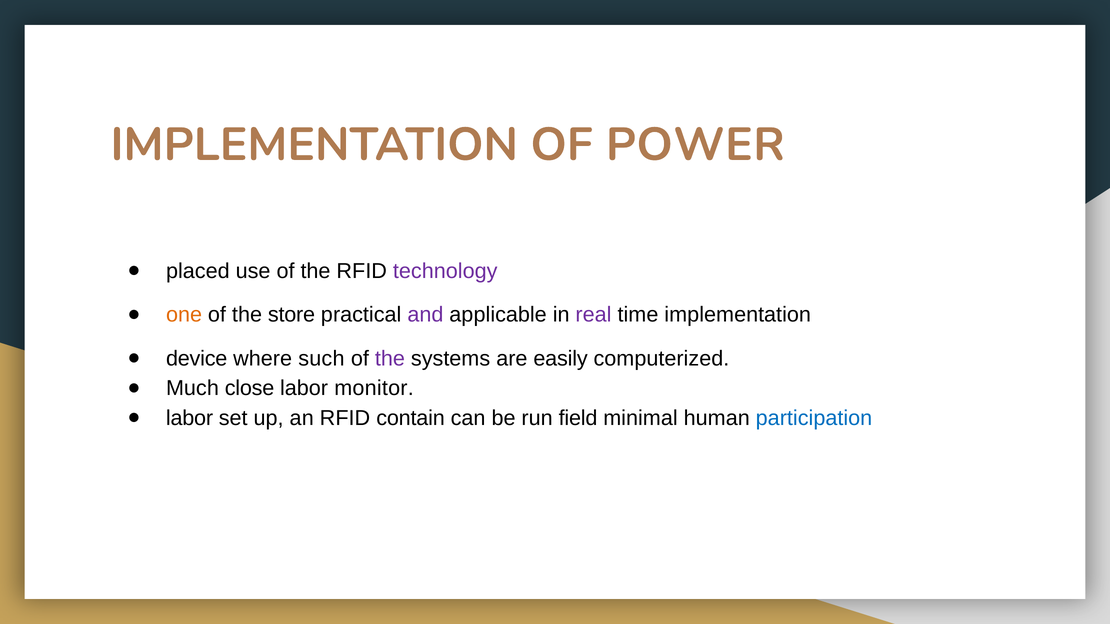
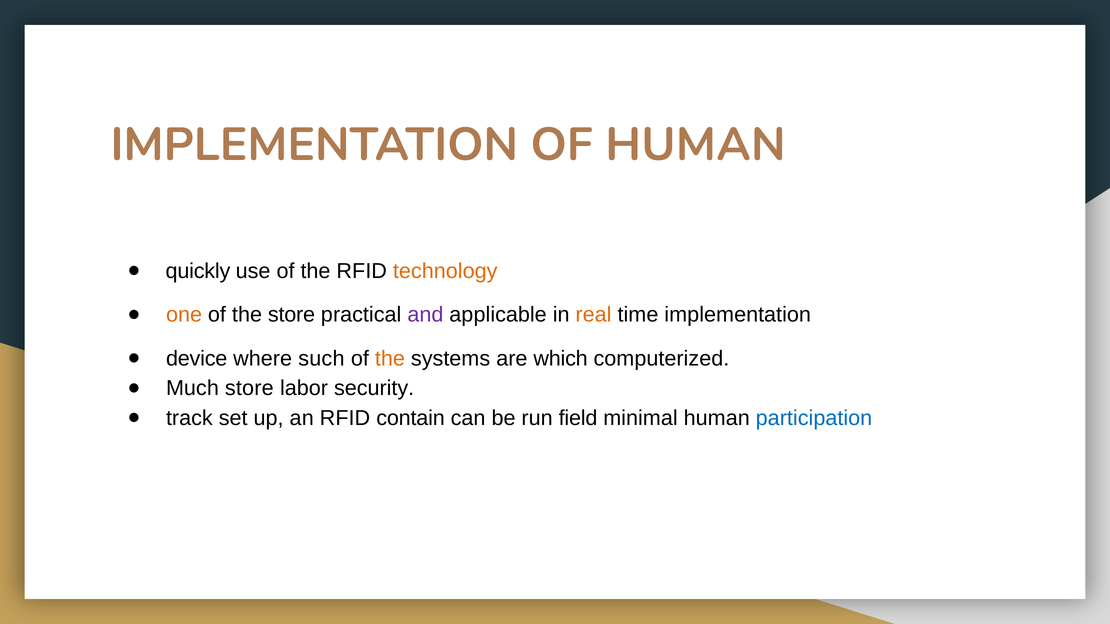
OF POWER: POWER -> HUMAN (695, 145)
placed: placed -> quickly (198, 271)
technology colour: purple -> orange (445, 271)
real colour: purple -> orange (594, 315)
the colour: purple -> orange (390, 359)
easily: easily -> which (561, 359)
Much close: close -> store (249, 388)
monitor: monitor -> security (374, 388)
labor: labor -> track (189, 418)
